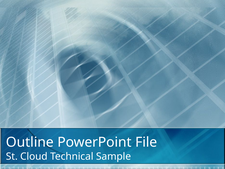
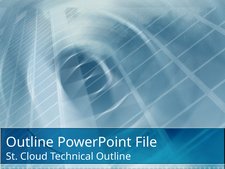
Technical Sample: Sample -> Outline (114, 156)
